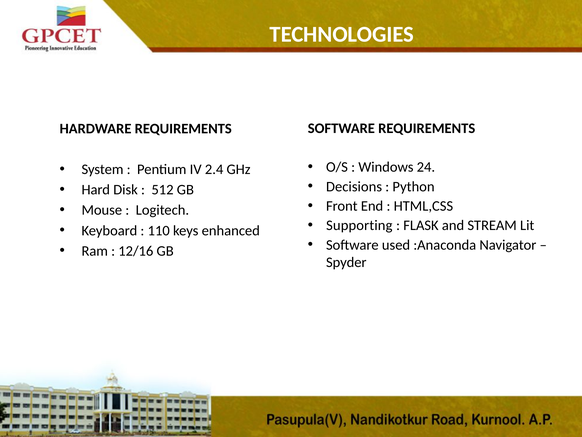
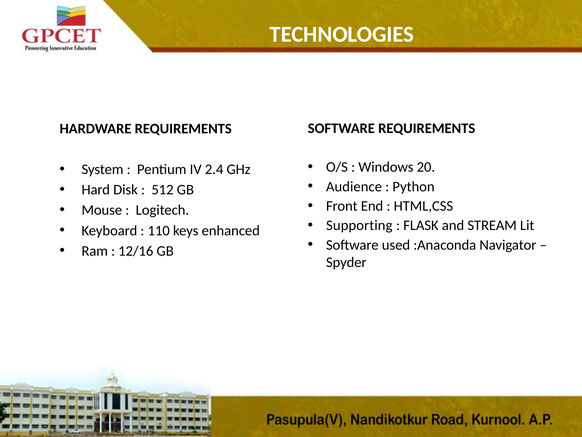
24: 24 -> 20 (426, 167)
Decisions: Decisions -> Audience (354, 186)
